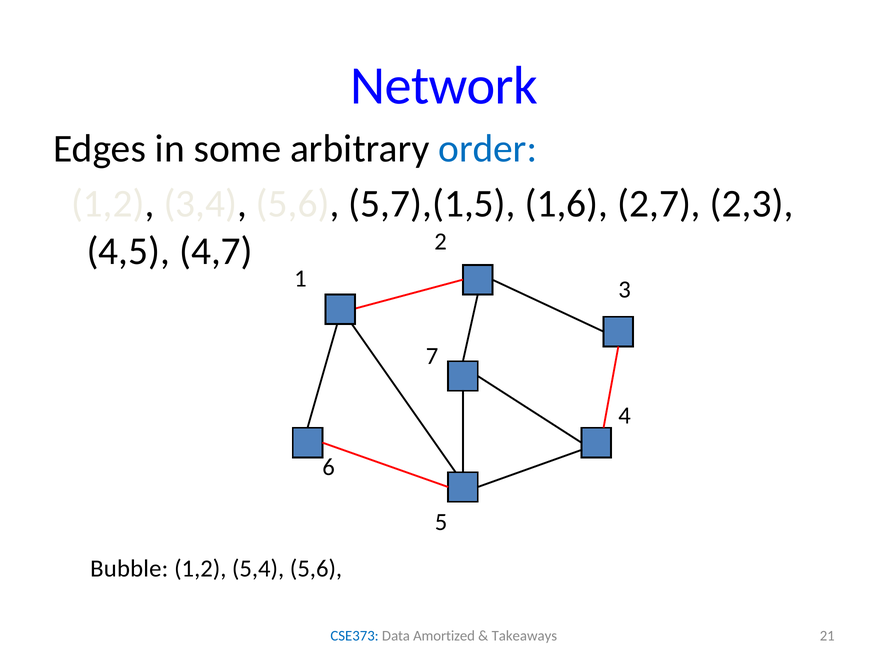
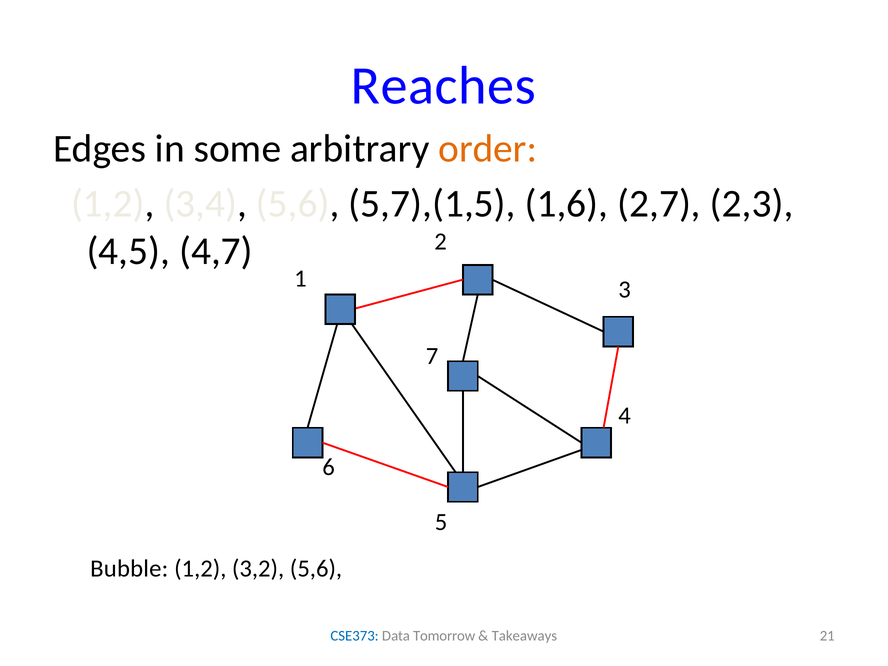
Network: Network -> Reaches (444, 86)
order colour: blue -> orange (488, 149)
5,4: 5,4 -> 3,2 (258, 569)
Amortized: Amortized -> Tomorrow (444, 636)
